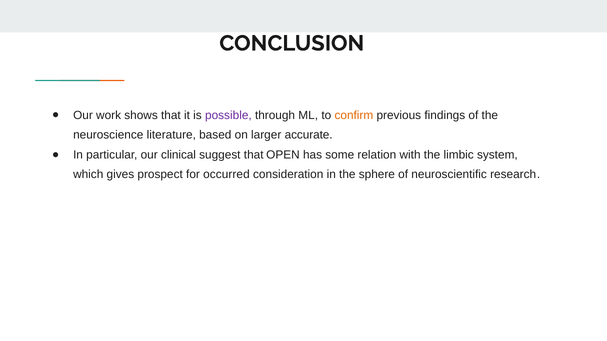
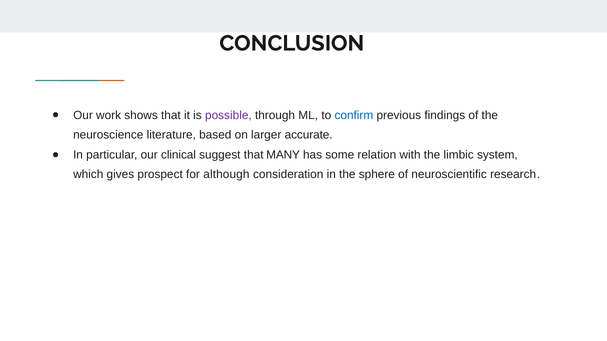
confirm colour: orange -> blue (354, 115)
OPEN: OPEN -> MANY (283, 155)
occurred: occurred -> although (226, 175)
